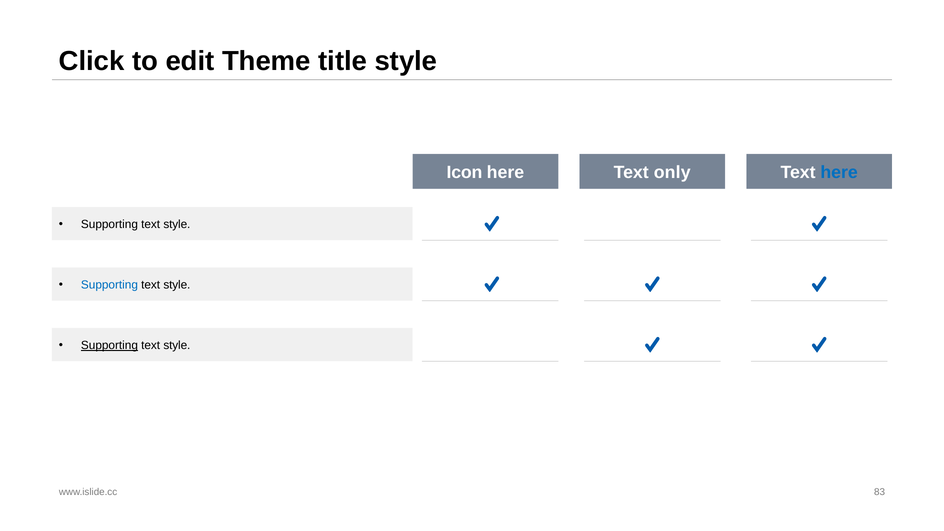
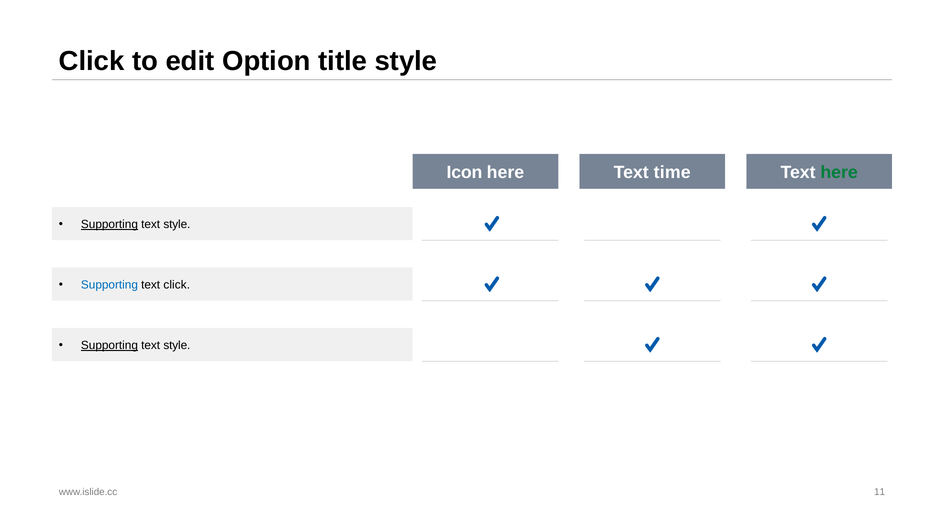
Theme: Theme -> Option (266, 61)
only: only -> time (672, 173)
here colour: blue -> green (839, 173)
Supporting underline: none -> present (109, 224)
style: style -> click (177, 285)
83: 83 -> 11 (880, 492)
